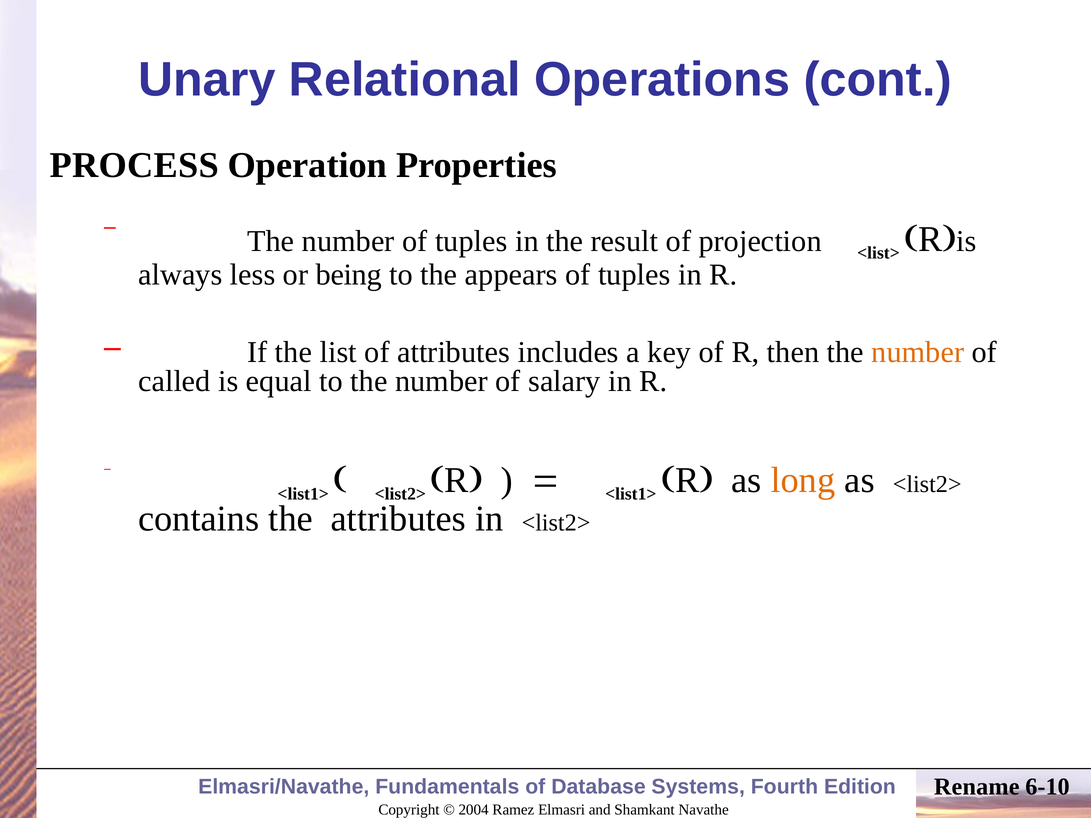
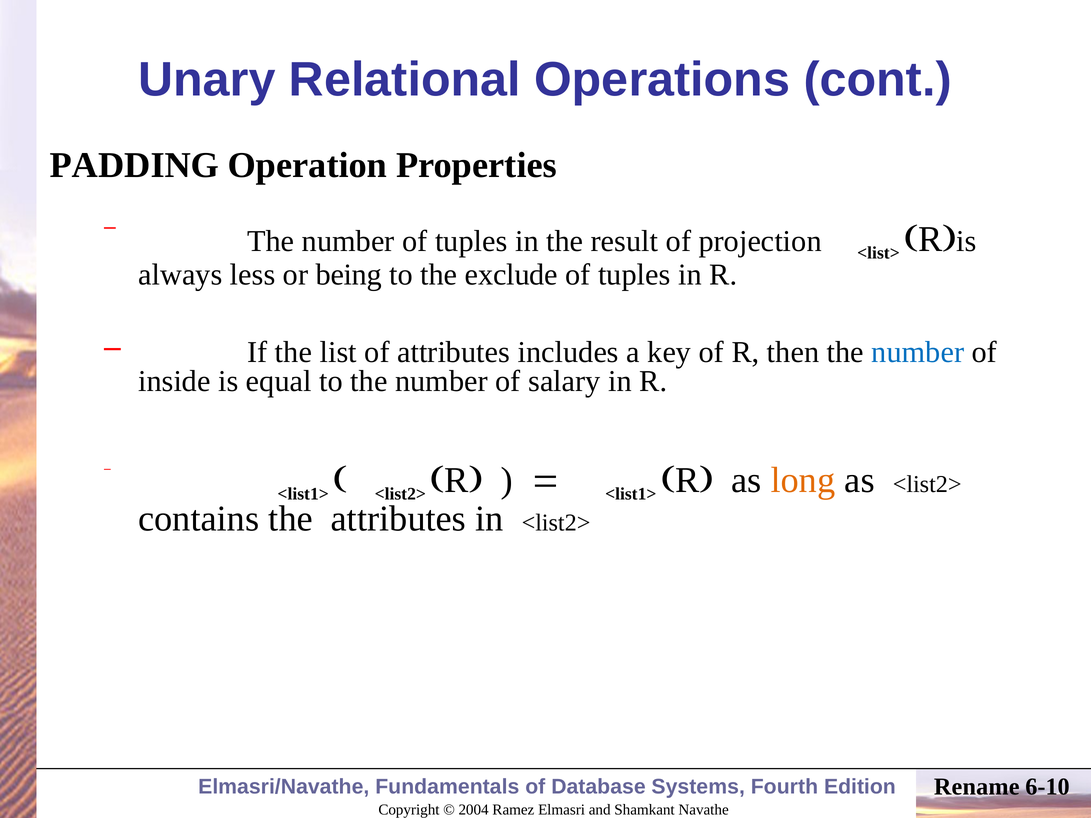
PROCESS: PROCESS -> PADDING (134, 165)
appears: appears -> exclude (511, 275)
number colour: orange -> blue (918, 352)
called: called -> inside (174, 381)
